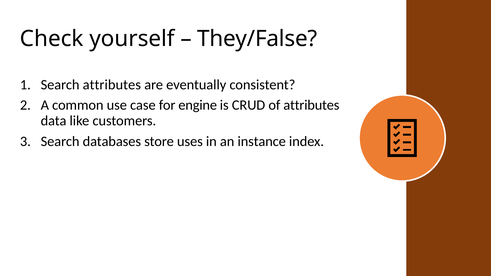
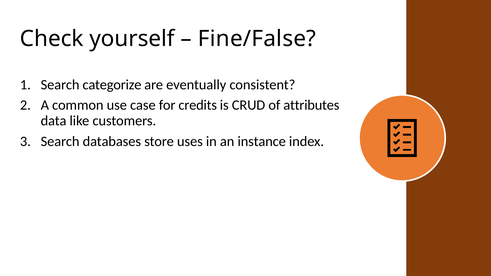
They/False: They/False -> Fine/False (257, 39)
Search attributes: attributes -> categorize (112, 85)
engine: engine -> credits (198, 105)
